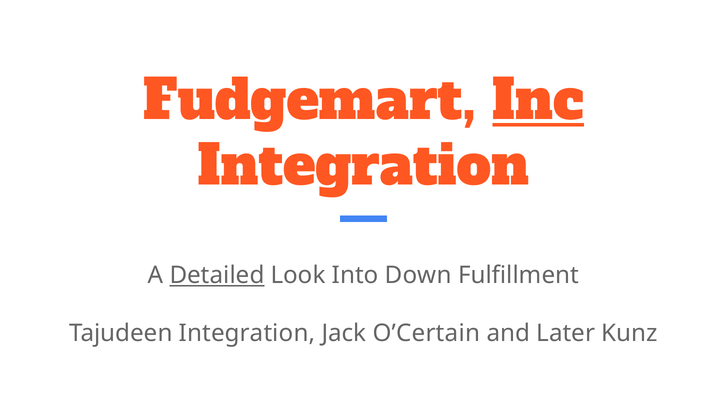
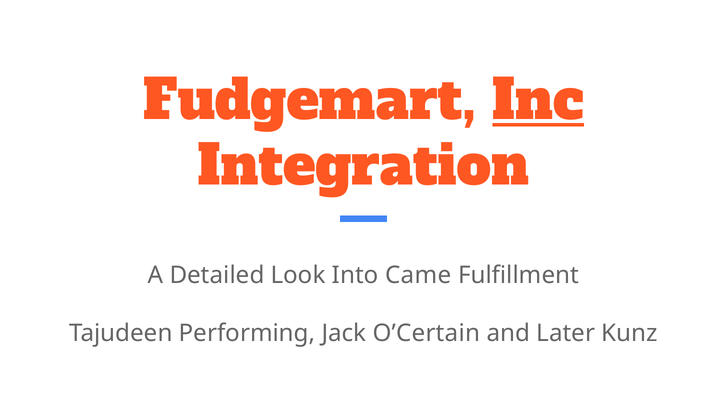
Detailed underline: present -> none (217, 275)
Down: Down -> Came (418, 275)
Tajudeen Integration: Integration -> Performing (247, 333)
